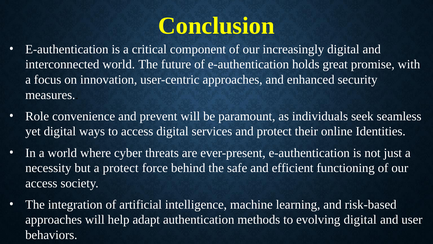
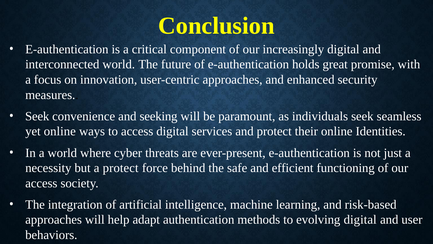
Role: Role -> Seek (37, 116)
prevent: prevent -> seeking (159, 116)
yet digital: digital -> online (60, 131)
